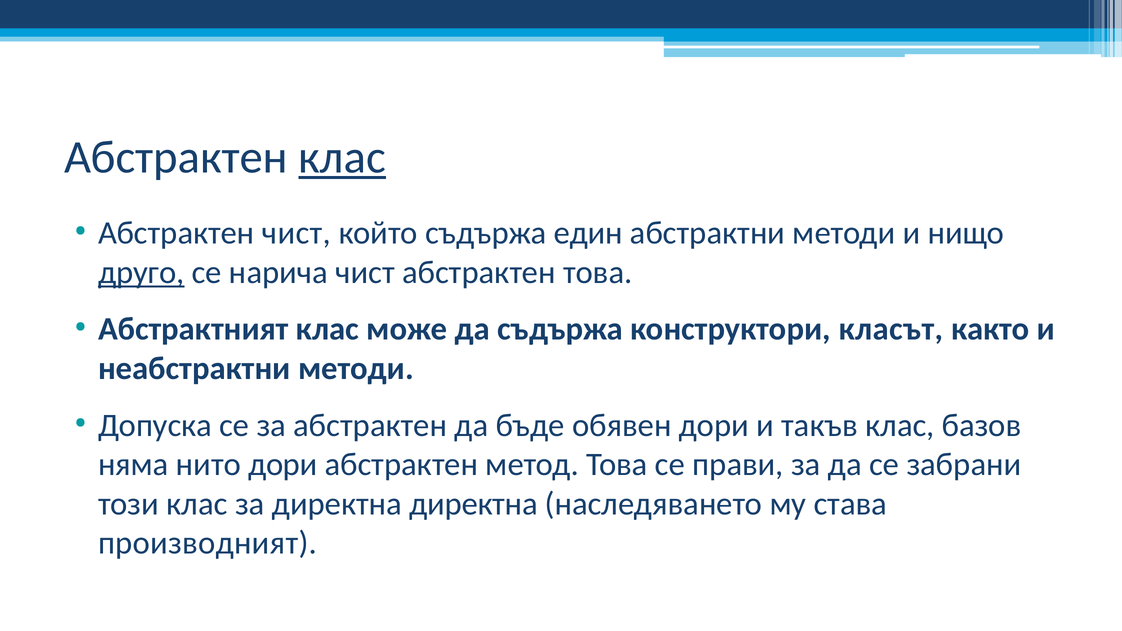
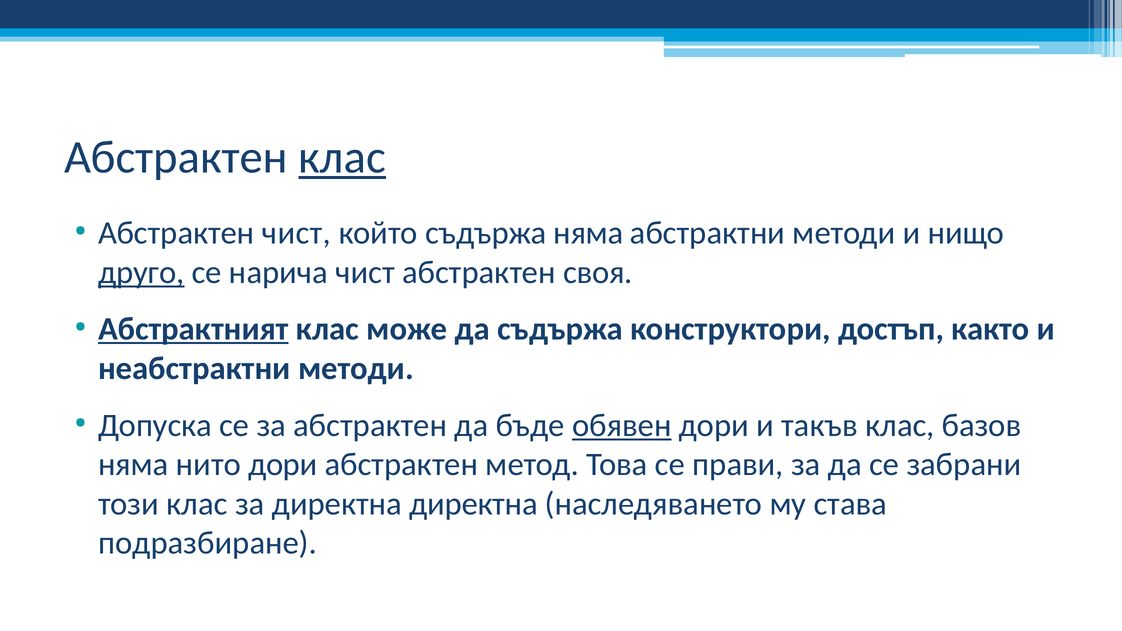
съдържа един: един -> няма (588, 233)
абстрактен това: това -> своя (598, 272)
Абстрактният underline: none -> present (193, 329)
класът: класът -> достъп (891, 329)
обявен underline: none -> present (622, 425)
производният: производният -> подразбиране (208, 543)
